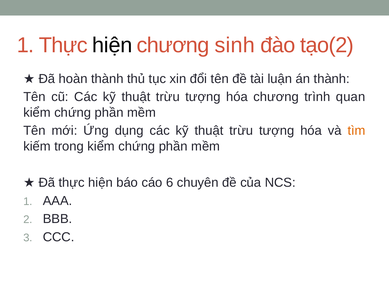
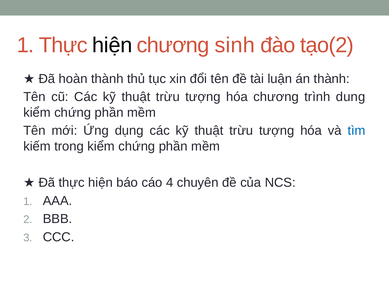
quan: quan -> dung (351, 97)
tìm colour: orange -> blue (357, 131)
6: 6 -> 4 (170, 182)
